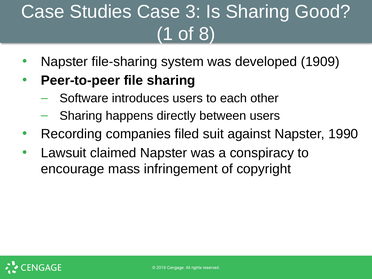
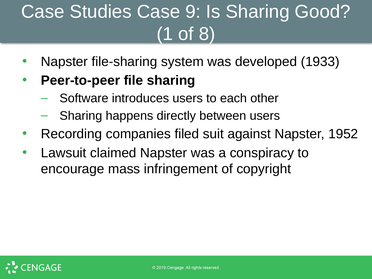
3: 3 -> 9 (193, 12)
1909: 1909 -> 1933 (320, 62)
1990: 1990 -> 1952 (343, 134)
